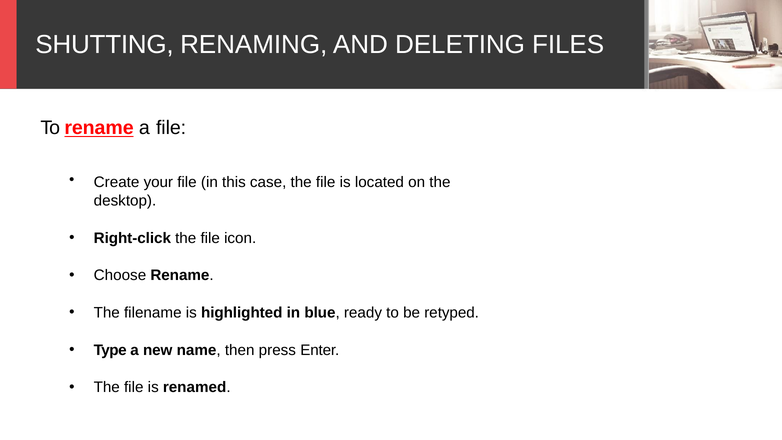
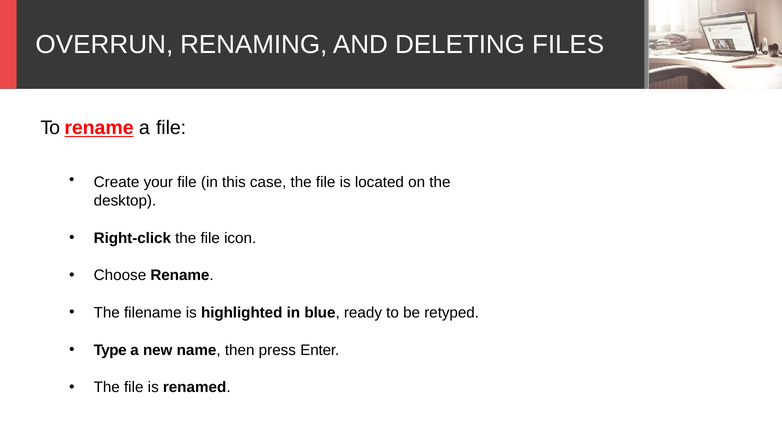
SHUTTING: SHUTTING -> OVERRUN (104, 45)
